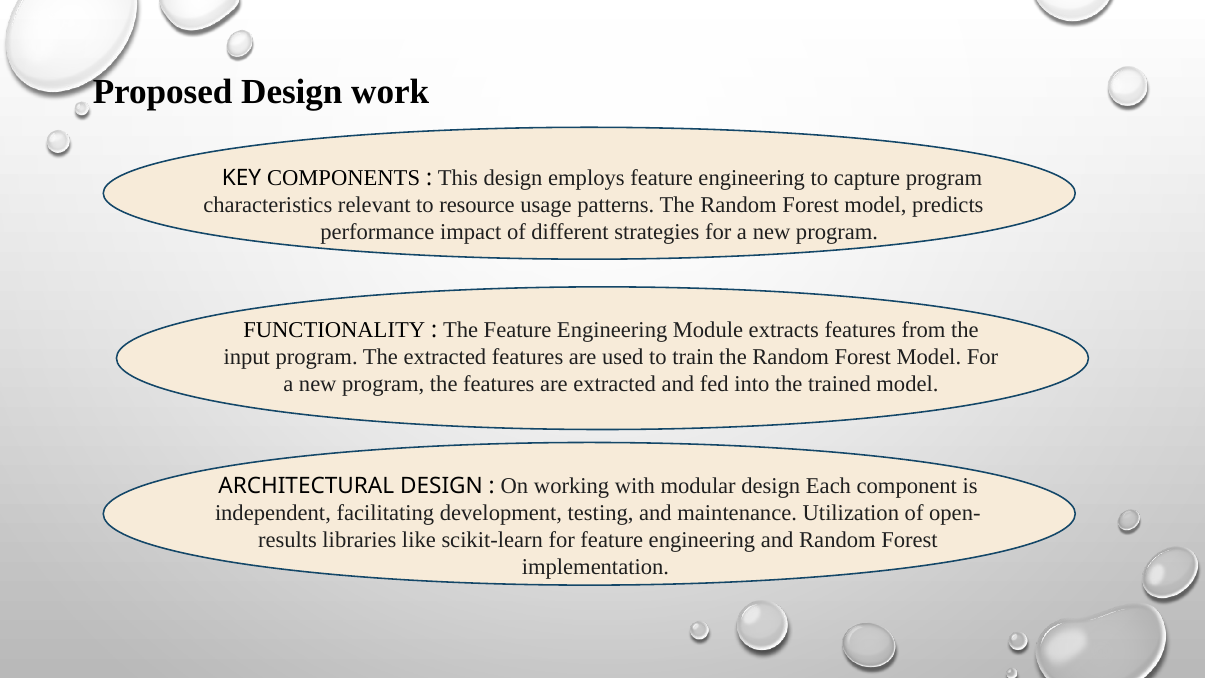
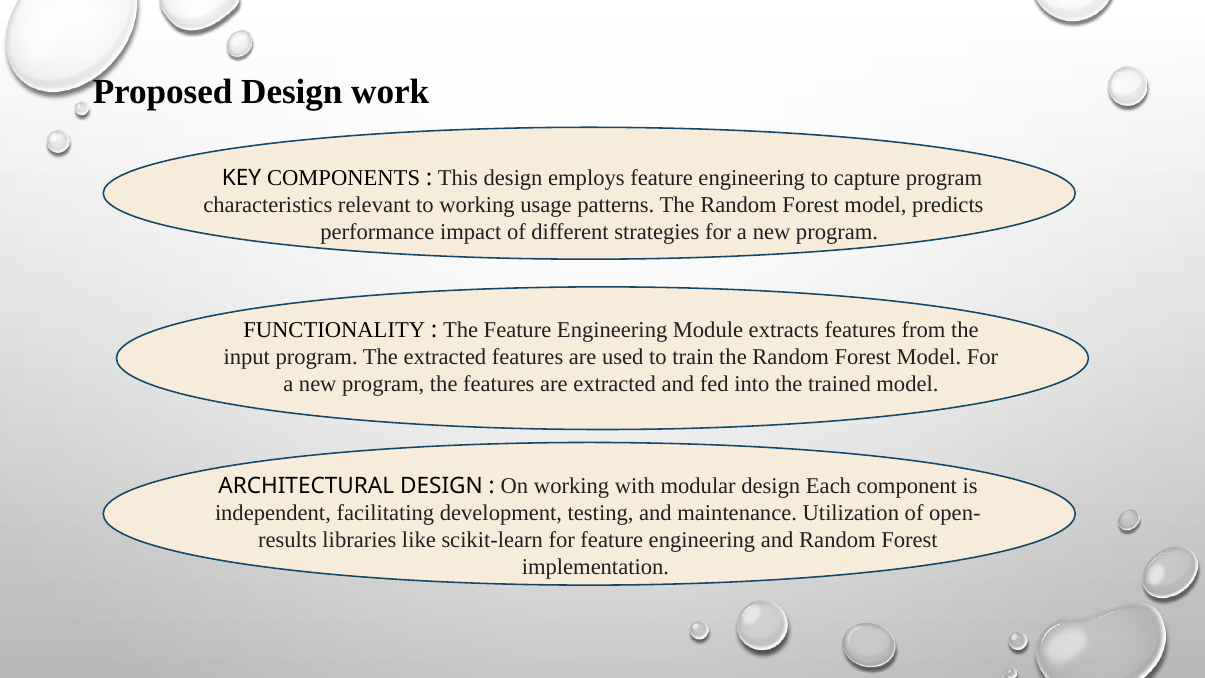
to resource: resource -> working (477, 205)
